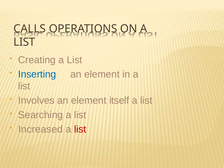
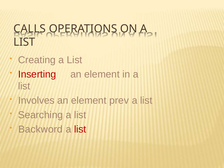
Inserting colour: blue -> red (37, 74)
itself: itself -> prev (119, 101)
Increased: Increased -> Backword (40, 129)
